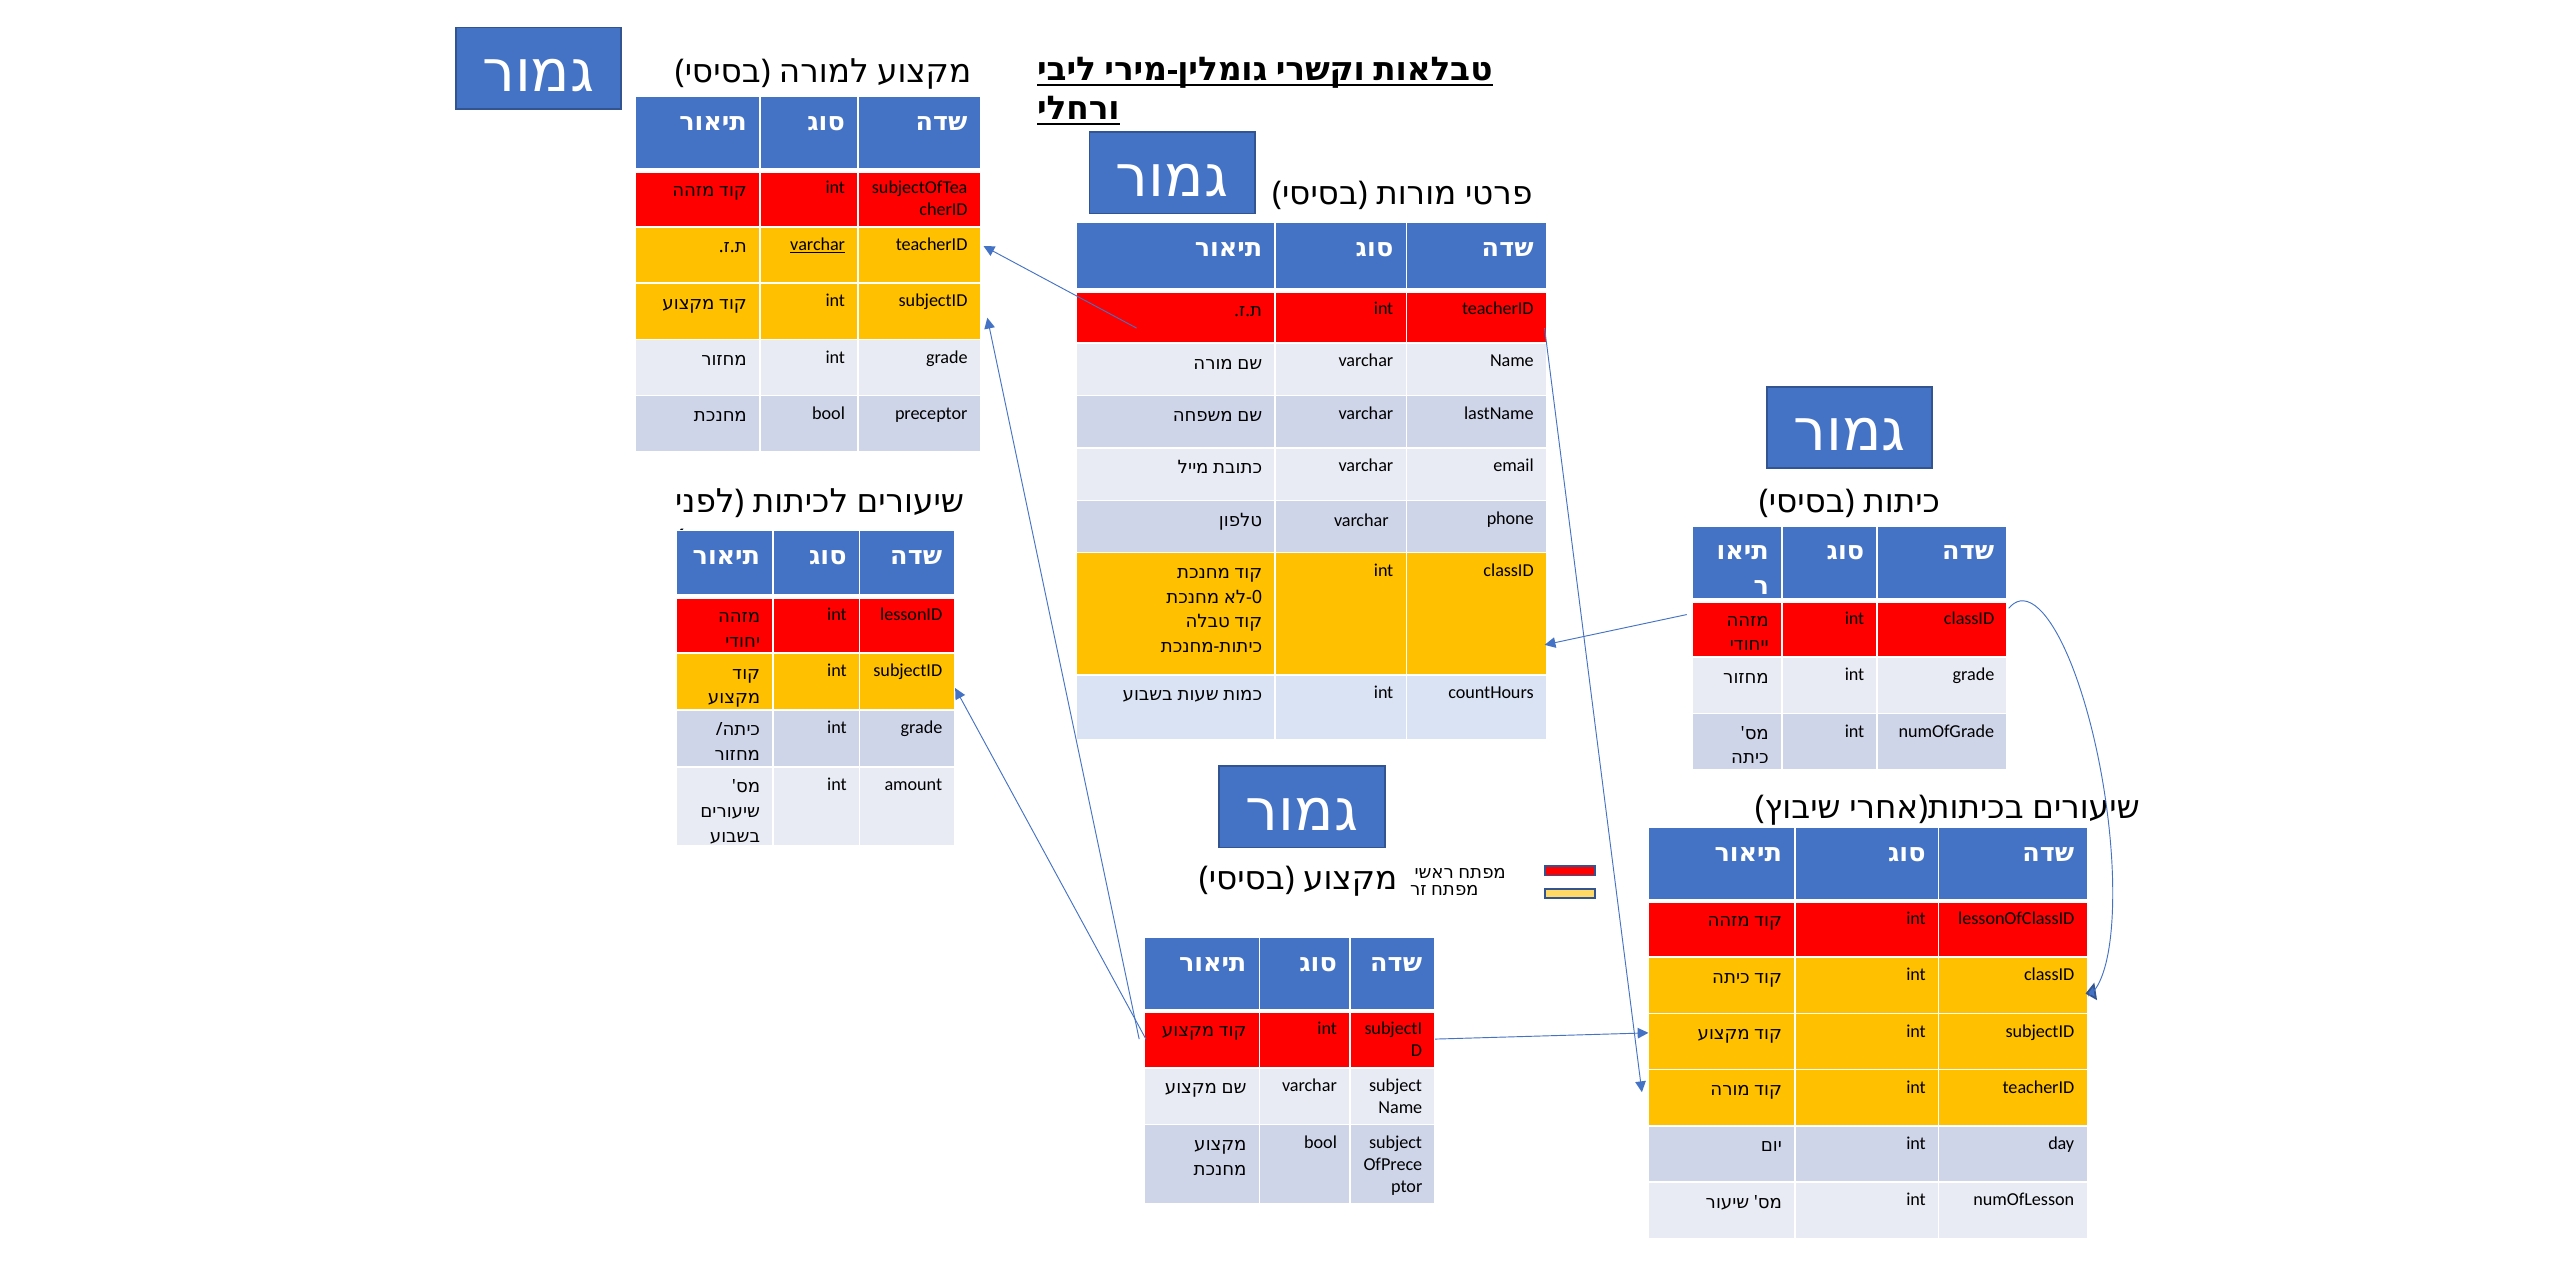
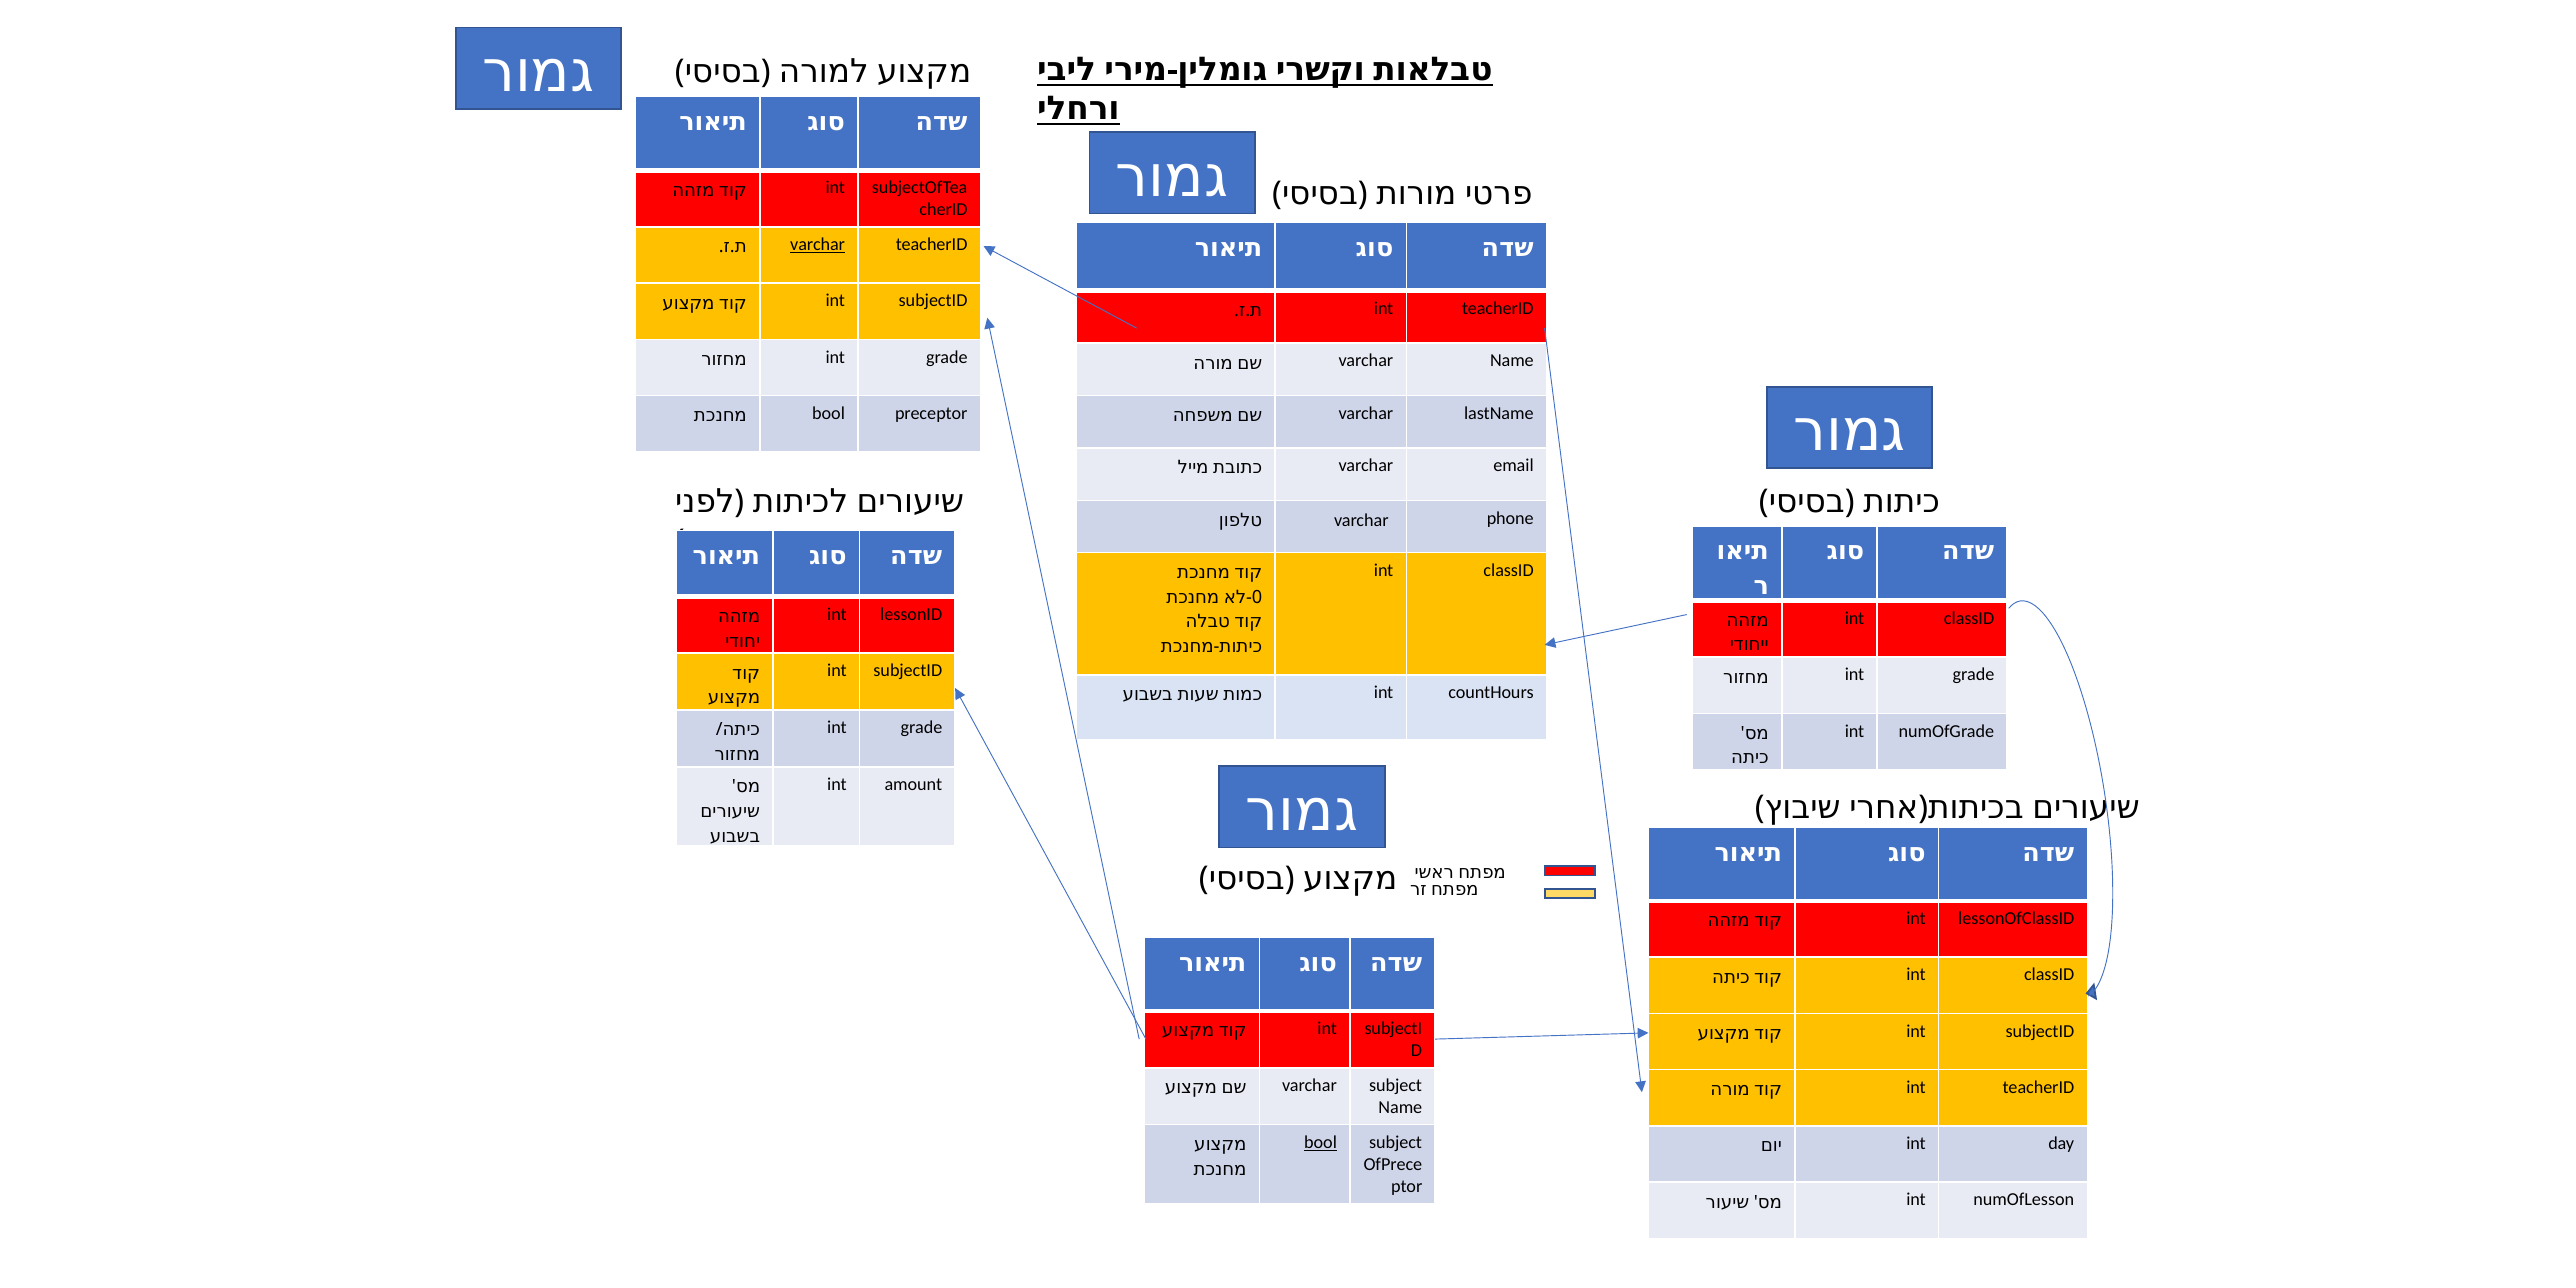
bool underline: none -> present (1321, 1142)
